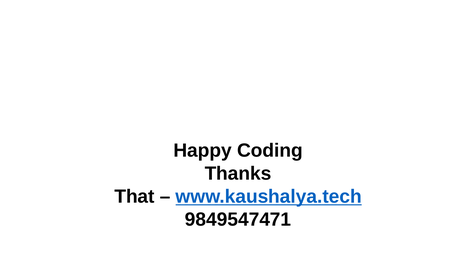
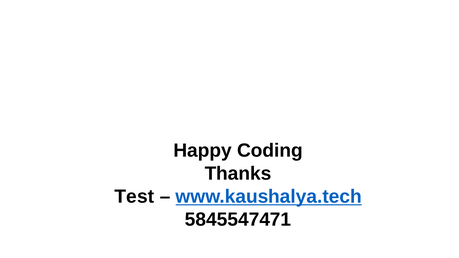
That: That -> Test (134, 197)
9849547471: 9849547471 -> 5845547471 (238, 220)
